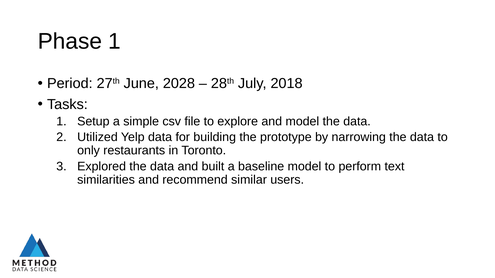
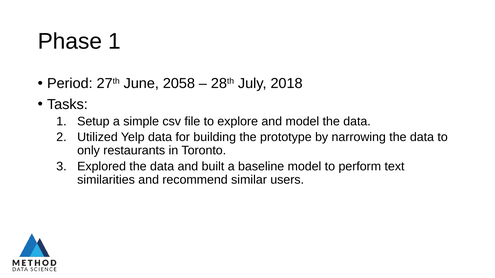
2028: 2028 -> 2058 (179, 84)
